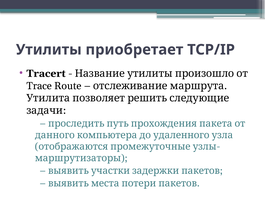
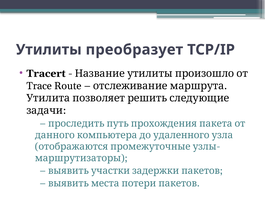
приобретает: приобретает -> преобразует (134, 50)
